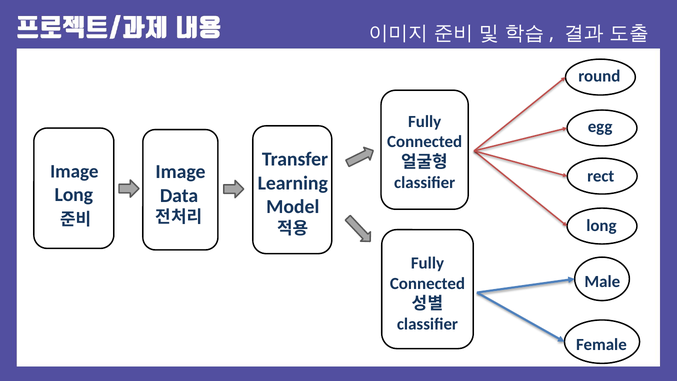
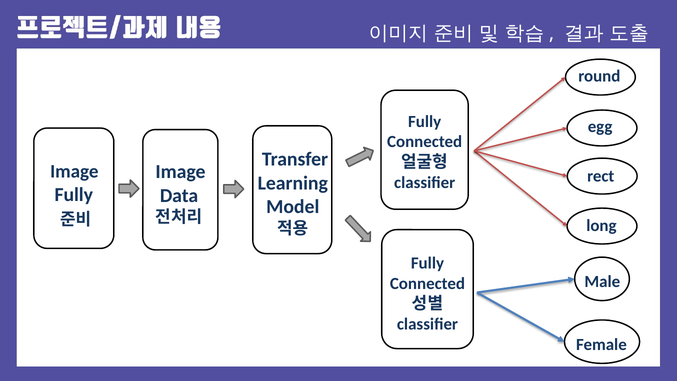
Long: Long -> Fully (74, 195)
